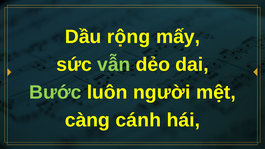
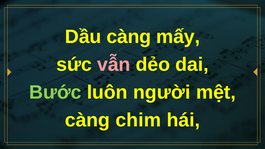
Dầu rộng: rộng -> càng (129, 37)
vẫn colour: light green -> pink (114, 65)
cánh: cánh -> chim (138, 120)
